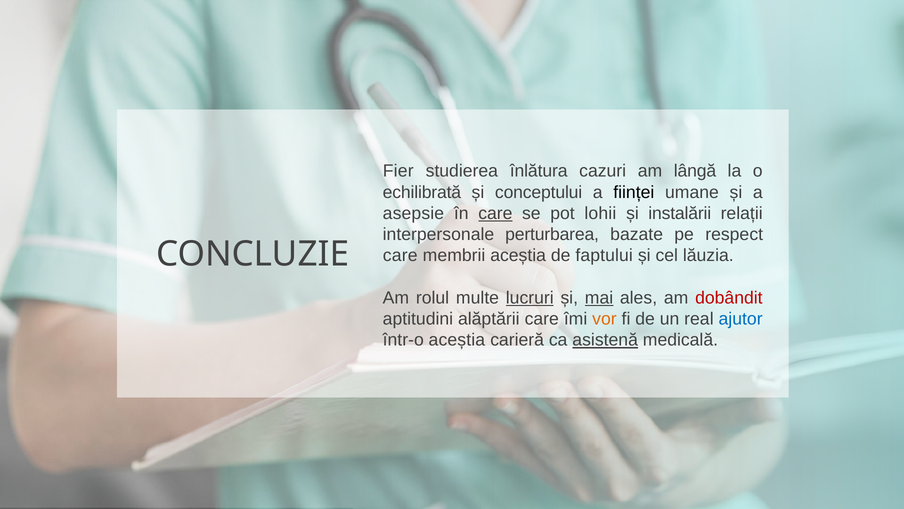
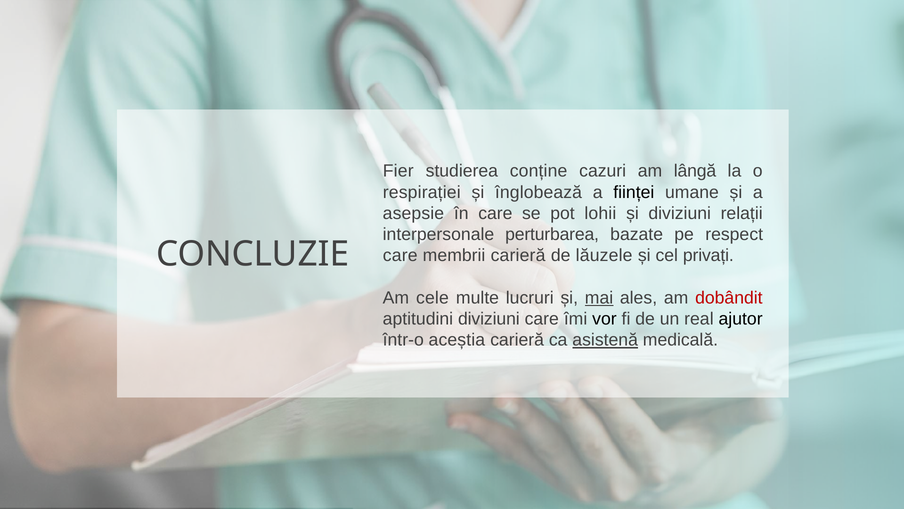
înlătura: înlătura -> conține (539, 171)
echilibrată: echilibrată -> respirației (422, 192)
conceptului: conceptului -> înglobează (538, 192)
care underline: present -> none (495, 213)
și instalării: instalării -> diviziuni (680, 213)
membrii aceștia: aceștia -> carieră (518, 255)
faptului: faptului -> lăuzele (604, 255)
lăuzia: lăuzia -> privați (708, 255)
rolul: rolul -> cele (432, 298)
lucruri underline: present -> none (530, 298)
aptitudini alăptării: alăptării -> diviziuni (489, 319)
vor colour: orange -> black (604, 319)
ajutor colour: blue -> black (741, 319)
